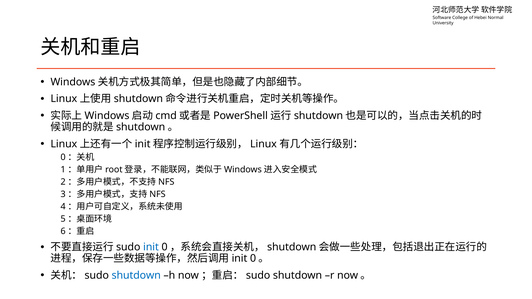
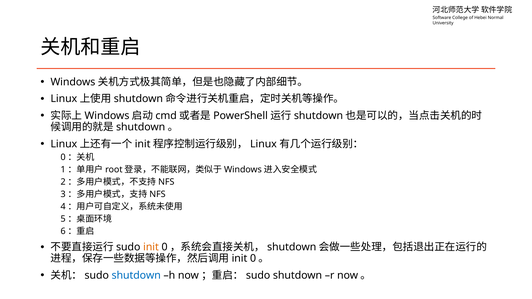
init colour: blue -> orange (151, 247)
